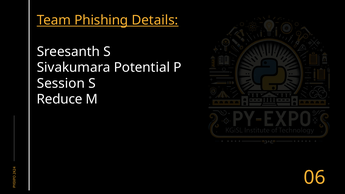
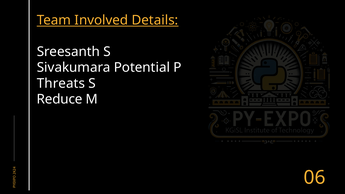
Phishing: Phishing -> Involved (101, 20)
Session: Session -> Threats (61, 83)
